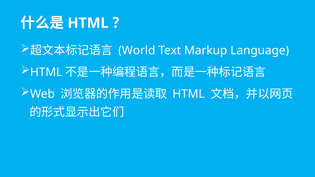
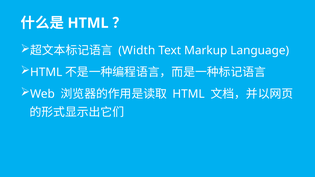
World: World -> Width (137, 51)
